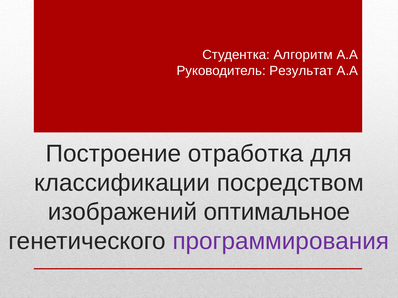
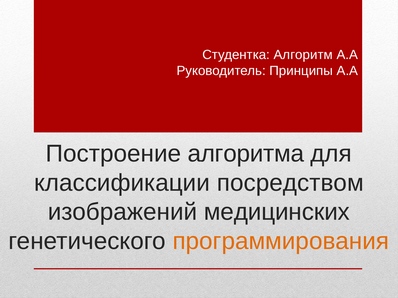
Результат: Результат -> Принципы (301, 71)
отработка: отработка -> алгоритма (246, 154)
оптимальное: оптимальное -> медицинских (277, 212)
программирования colour: purple -> orange (281, 241)
